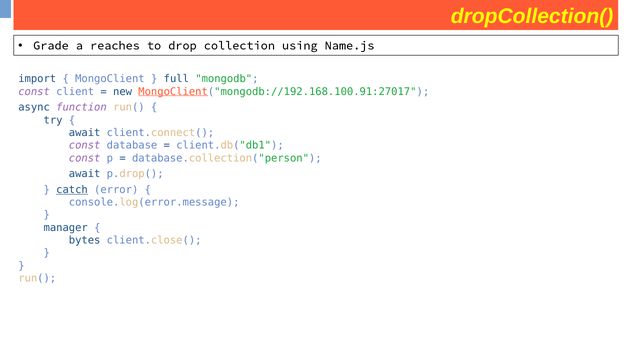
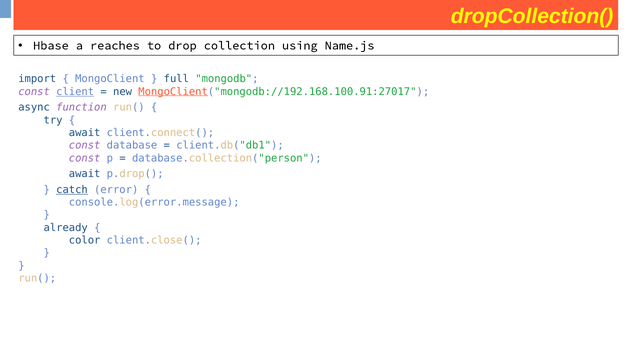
Grade: Grade -> Hbase (51, 45)
client underline: none -> present (75, 92)
manager: manager -> already (66, 227)
bytes: bytes -> color (85, 240)
